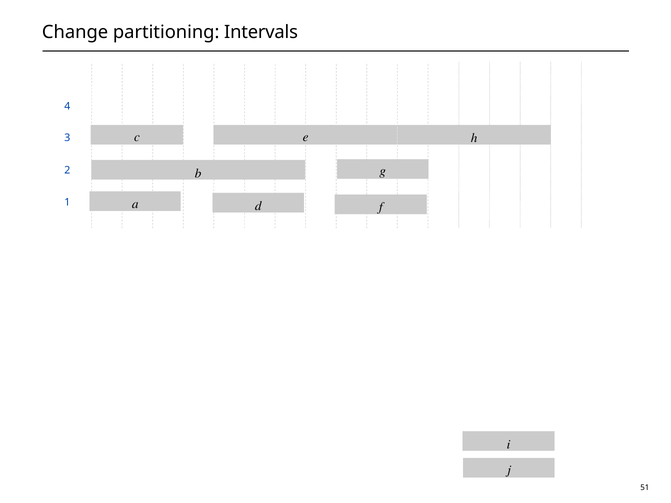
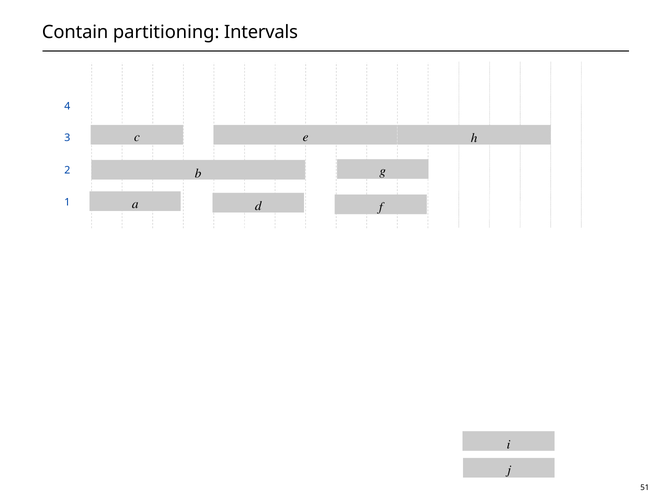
Change: Change -> Contain (75, 32)
